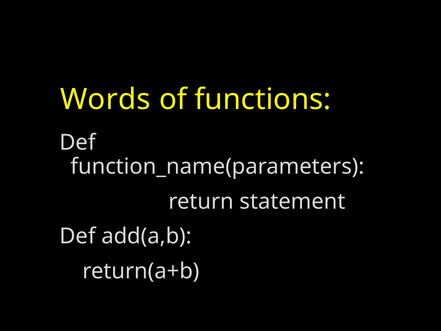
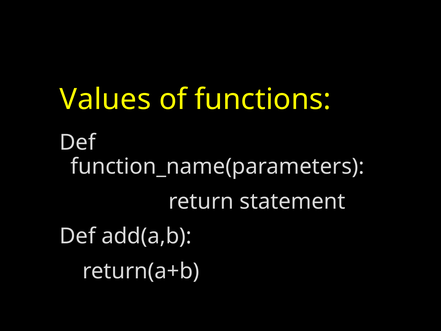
Words: Words -> Values (105, 99)
